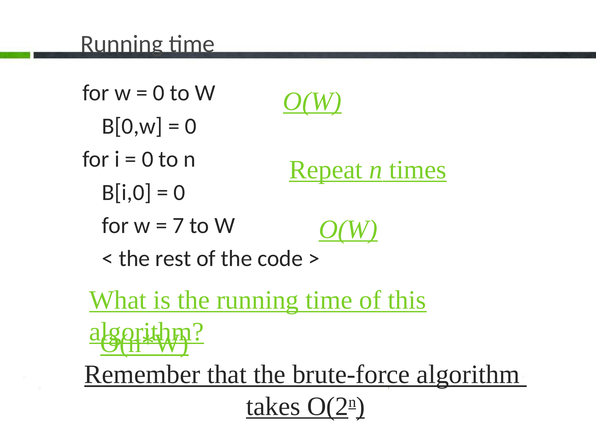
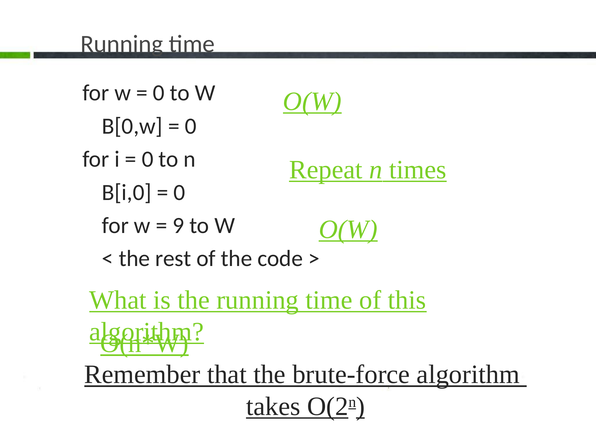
7: 7 -> 9 (178, 226)
